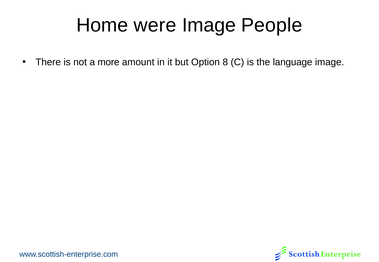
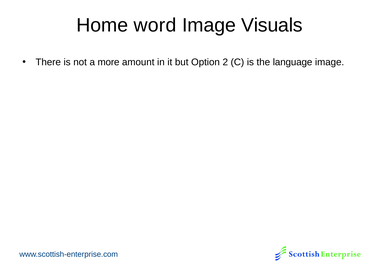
were: were -> word (155, 25)
People: People -> Visuals (272, 25)
8: 8 -> 2 (225, 62)
